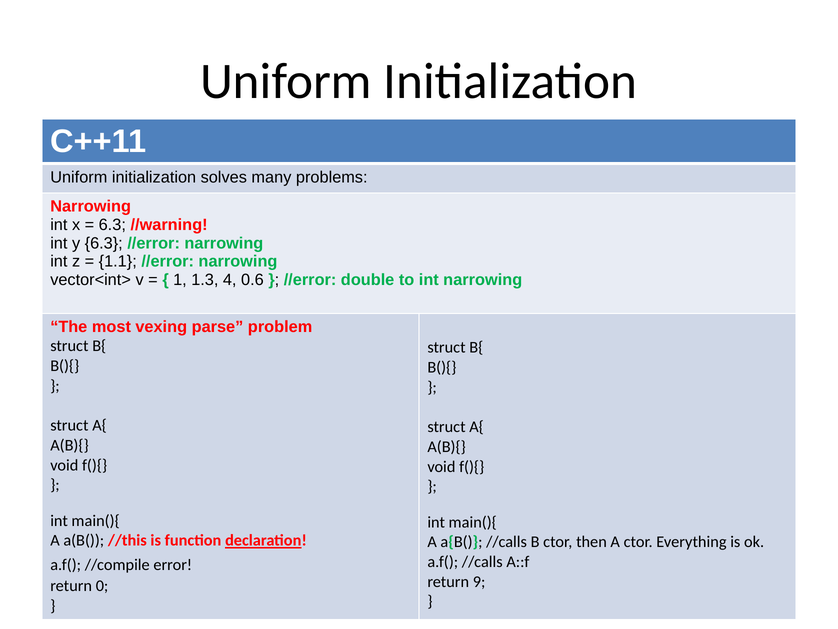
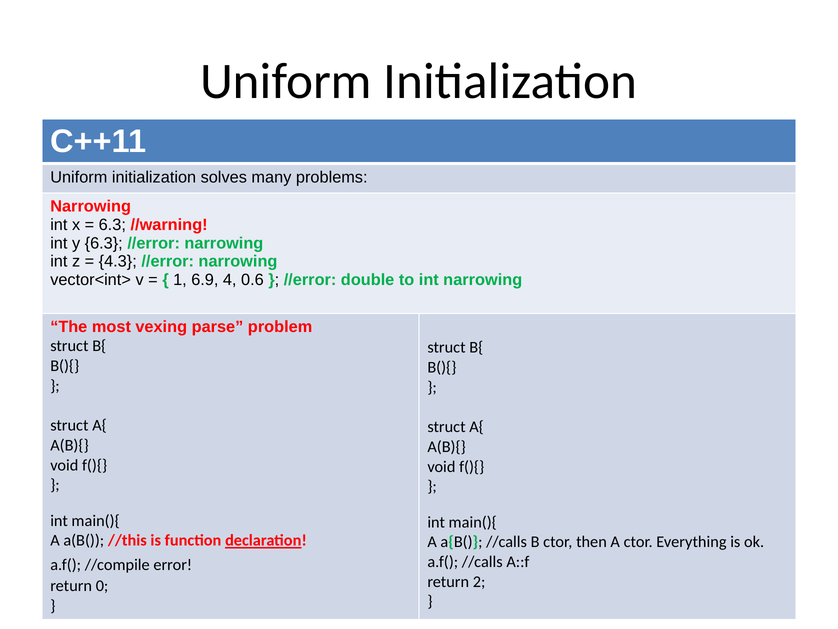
1.1: 1.1 -> 4.3 (118, 261)
1.3: 1.3 -> 6.9 (205, 280)
9: 9 -> 2 (479, 581)
